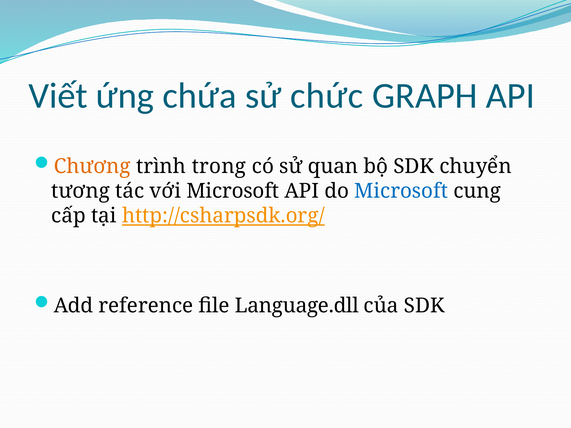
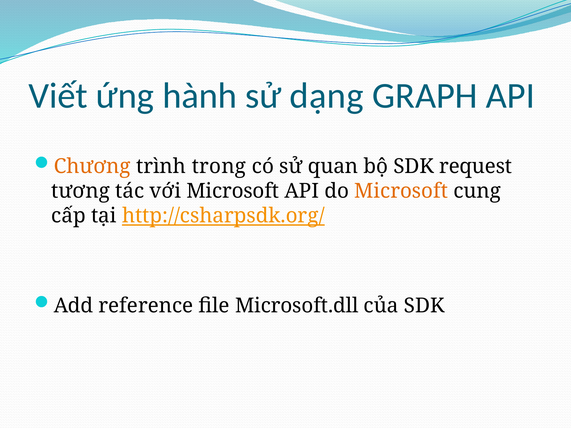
chứa: chứa -> hành (200, 96)
chức: chức -> dạng (327, 96)
chuyển: chuyển -> request (476, 166)
Microsoft colour: blue -> orange (401, 191)
Language.dll: Language.dll -> Microsoft.dll (297, 306)
